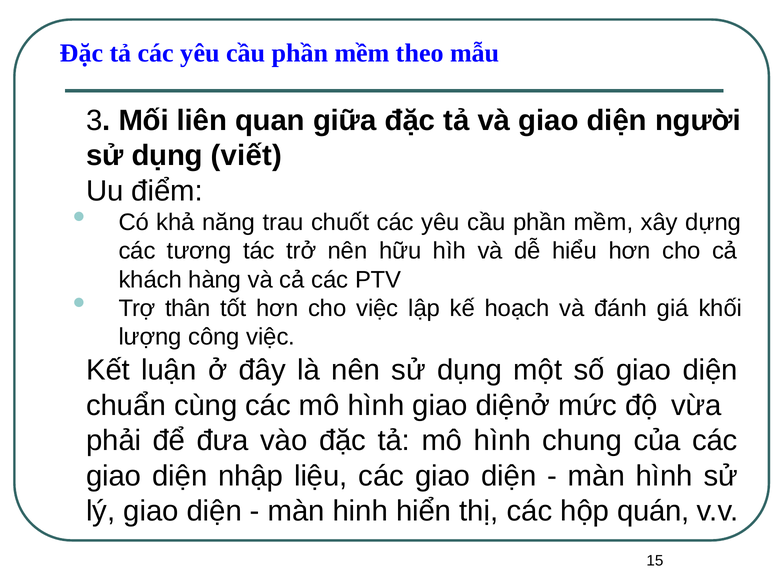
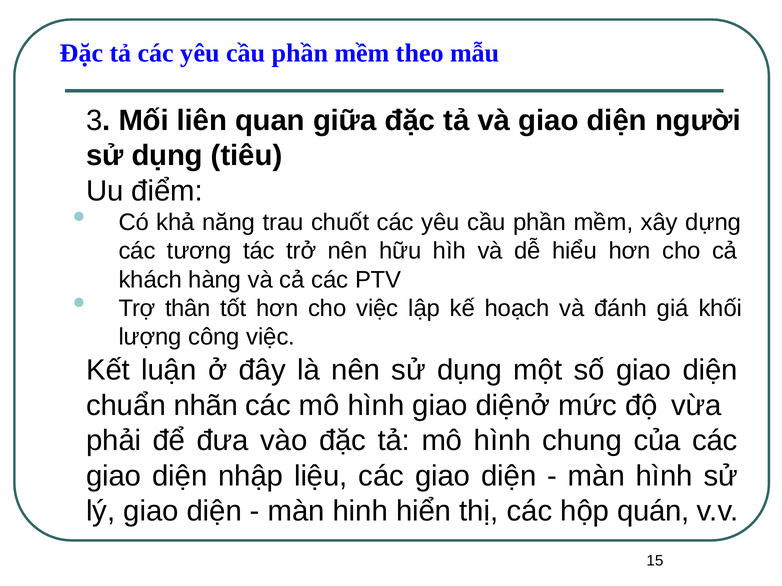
viết: viết -> tiêu (247, 156)
cùng: cùng -> nhãn (206, 406)
